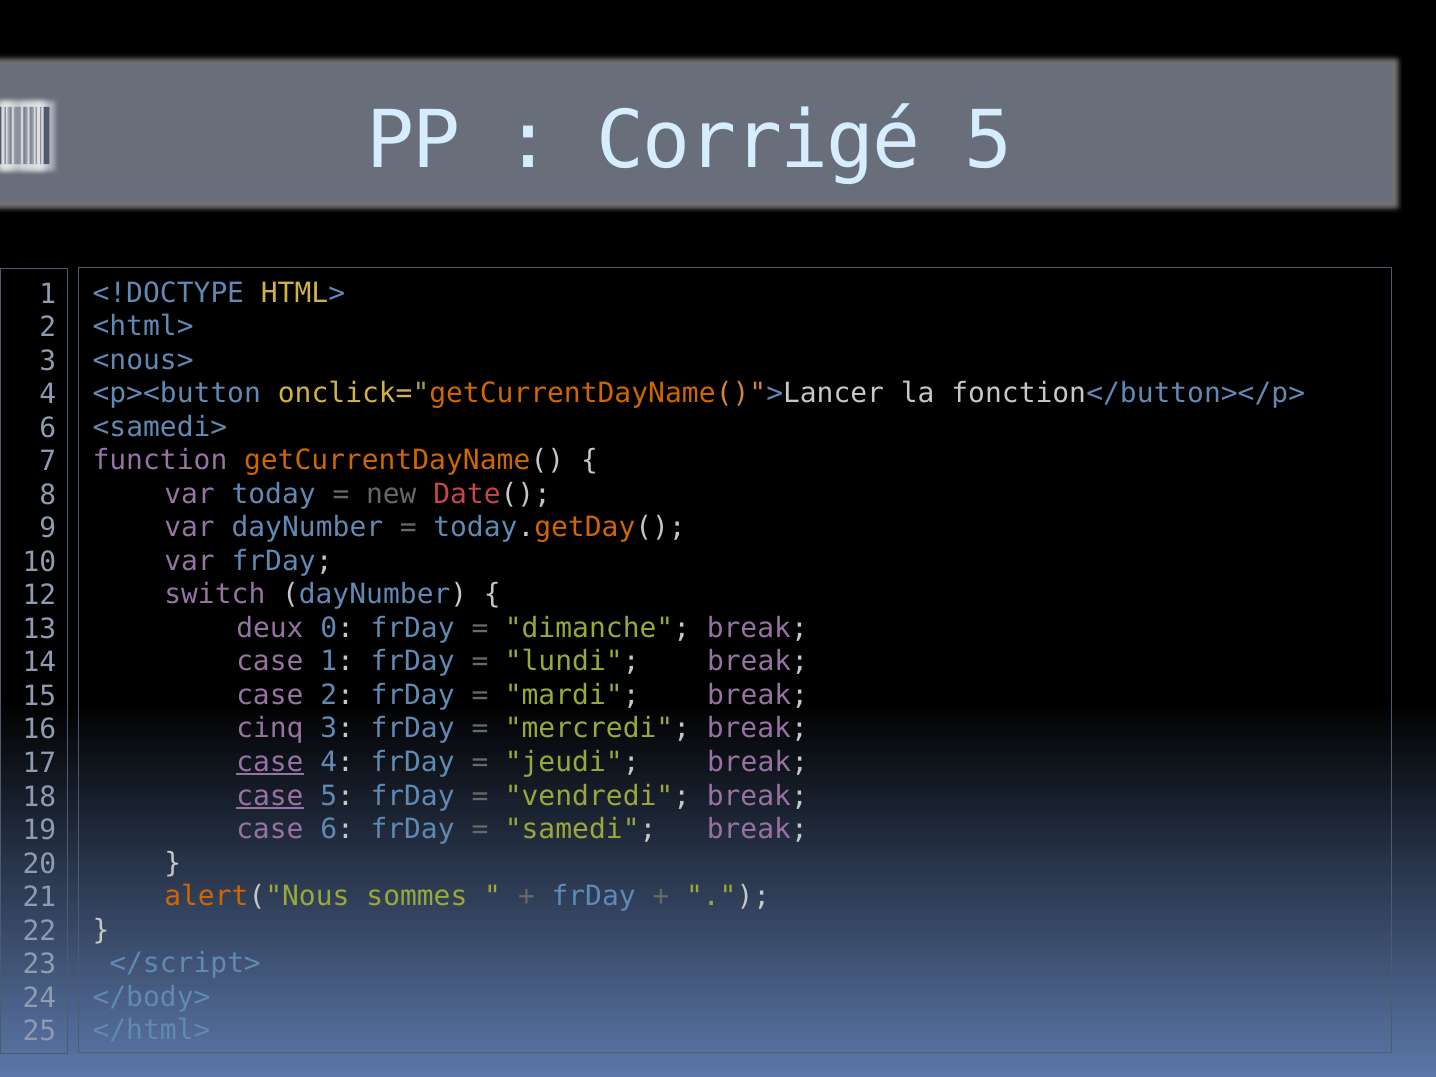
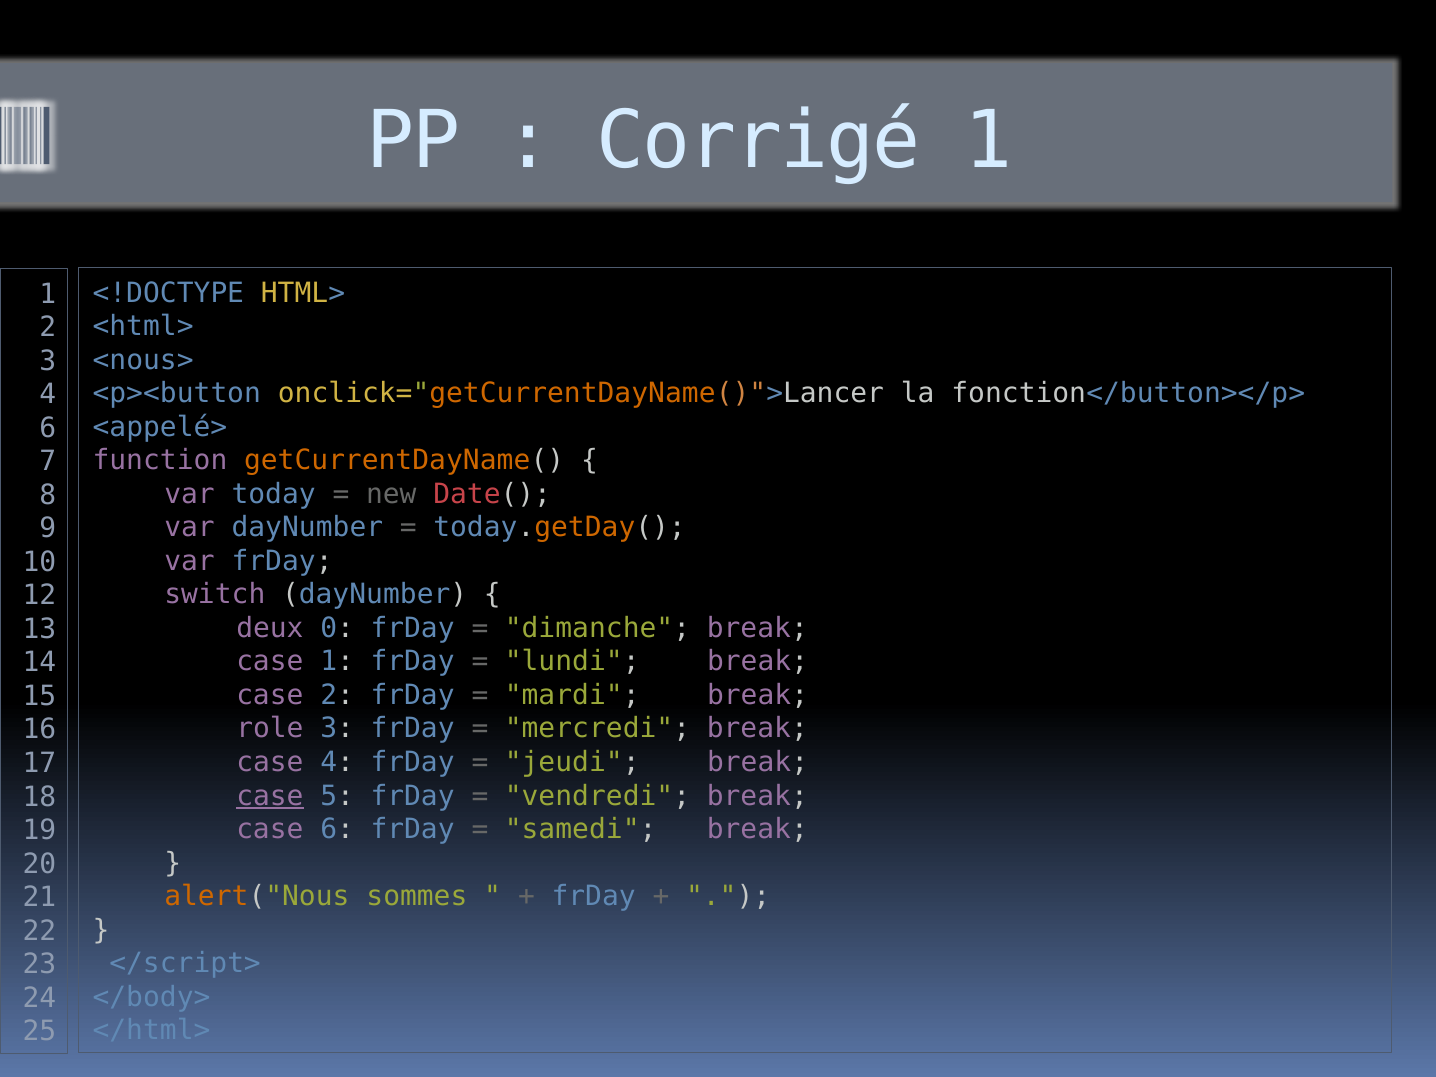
Corrigé 5: 5 -> 1 (988, 141)
<samedi>: <samedi> -> <appelé> (160, 427)
cinq: cinq -> role (270, 729)
case underline: present -> none (270, 762)
